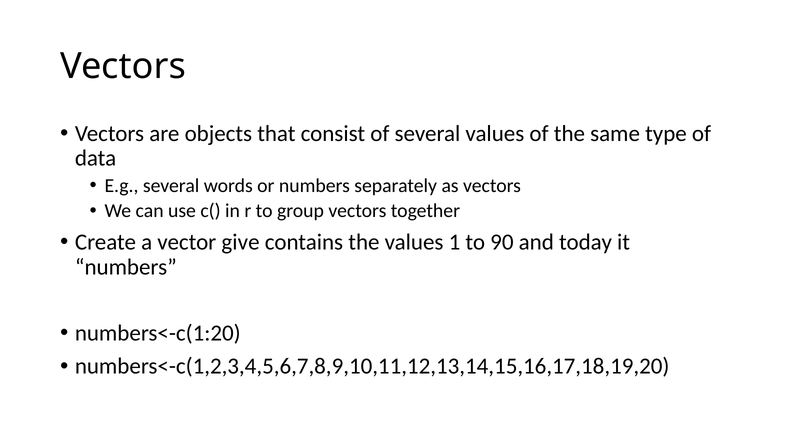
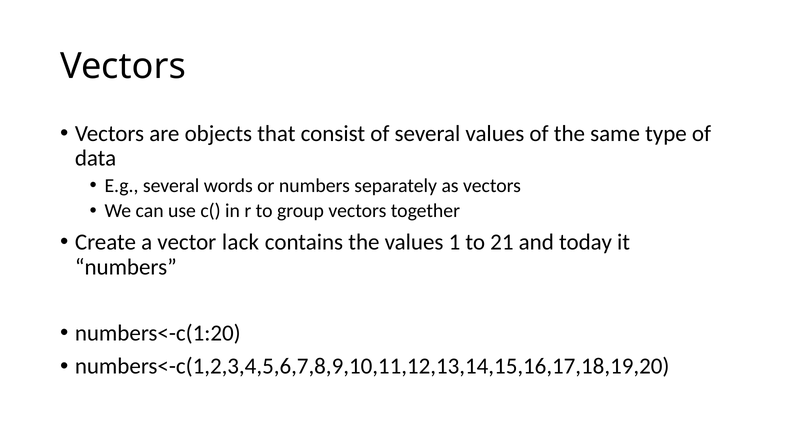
give: give -> lack (240, 242)
90: 90 -> 21 (502, 242)
